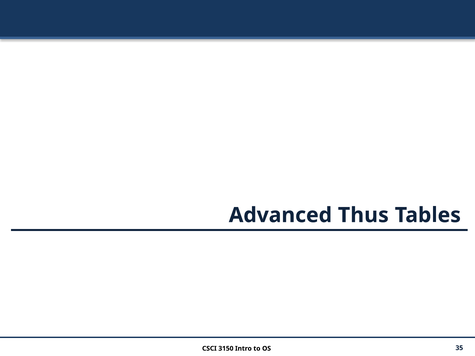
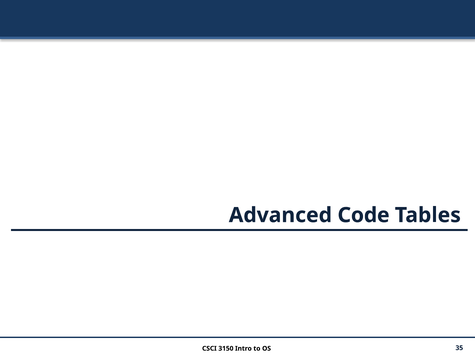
Thus: Thus -> Code (364, 215)
